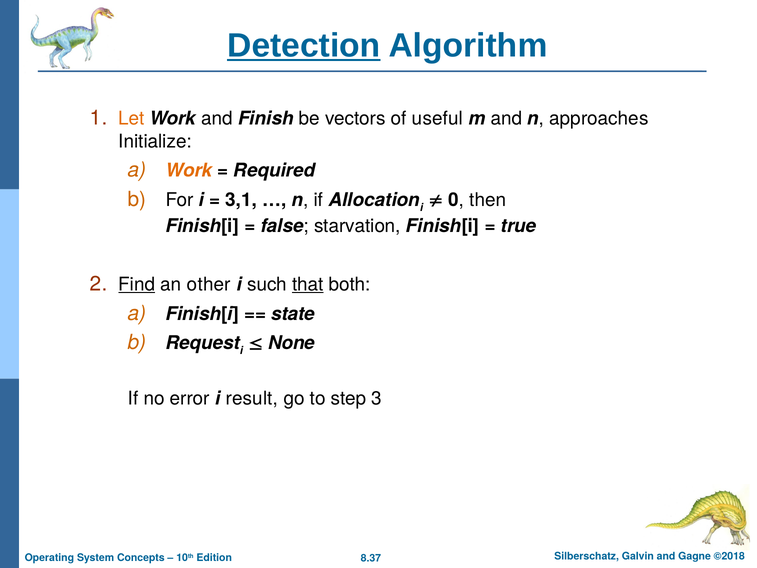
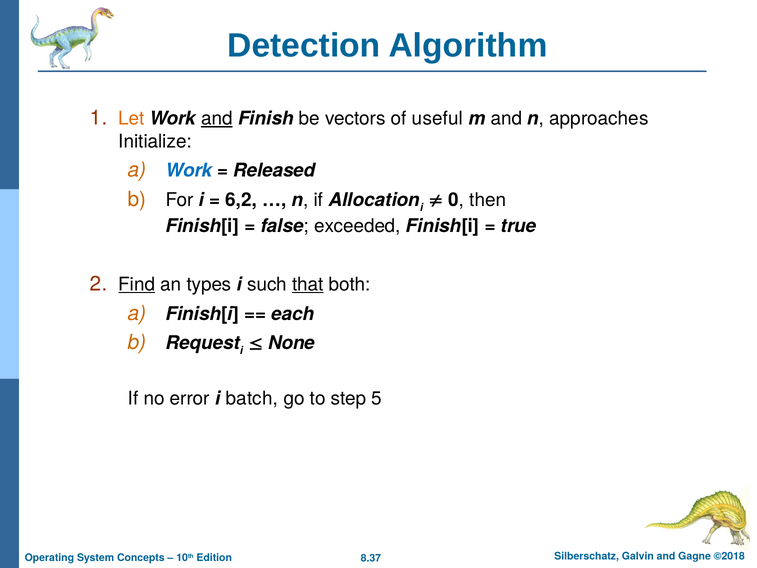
Detection underline: present -> none (304, 46)
and underline: none -> present (217, 119)
Work colour: orange -> blue (189, 171)
Required: Required -> Released (274, 171)
3,1: 3,1 -> 6,2 (241, 200)
starvation: starvation -> exceeded (357, 226)
other: other -> types (209, 284)
state: state -> each (293, 314)
result: result -> batch (252, 398)
3: 3 -> 5 (377, 398)
